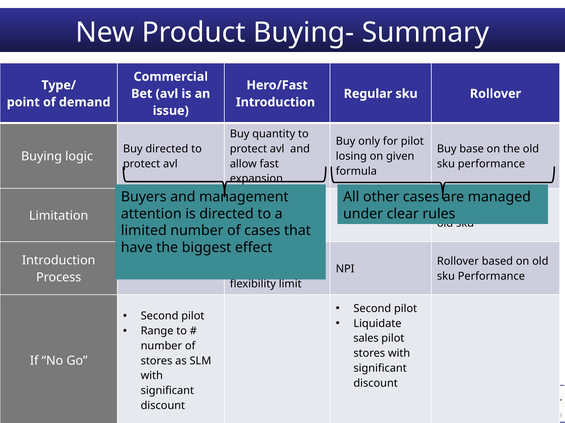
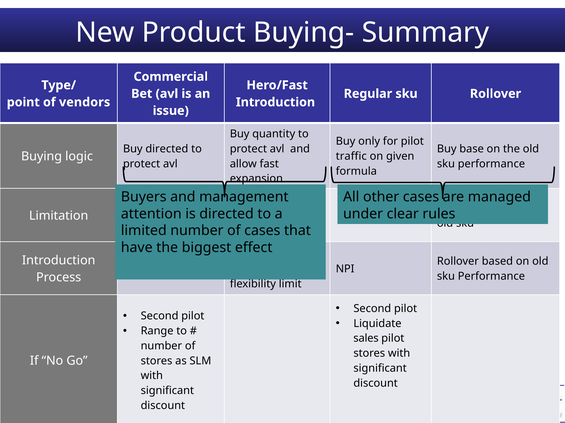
demand: demand -> vendors (85, 102)
losing: losing -> traffic (351, 157)
